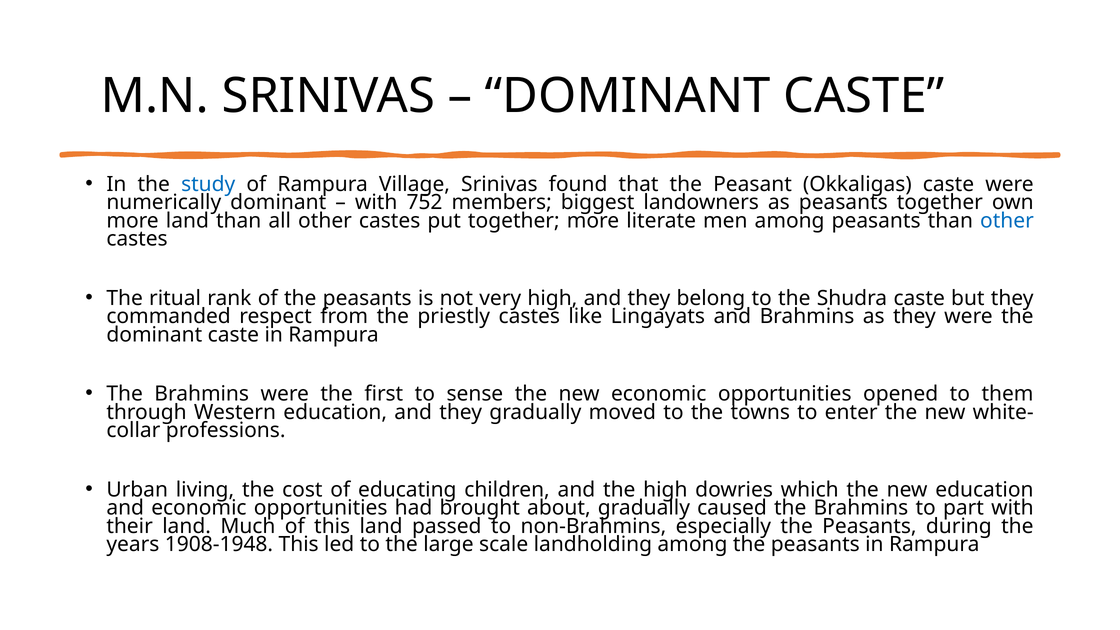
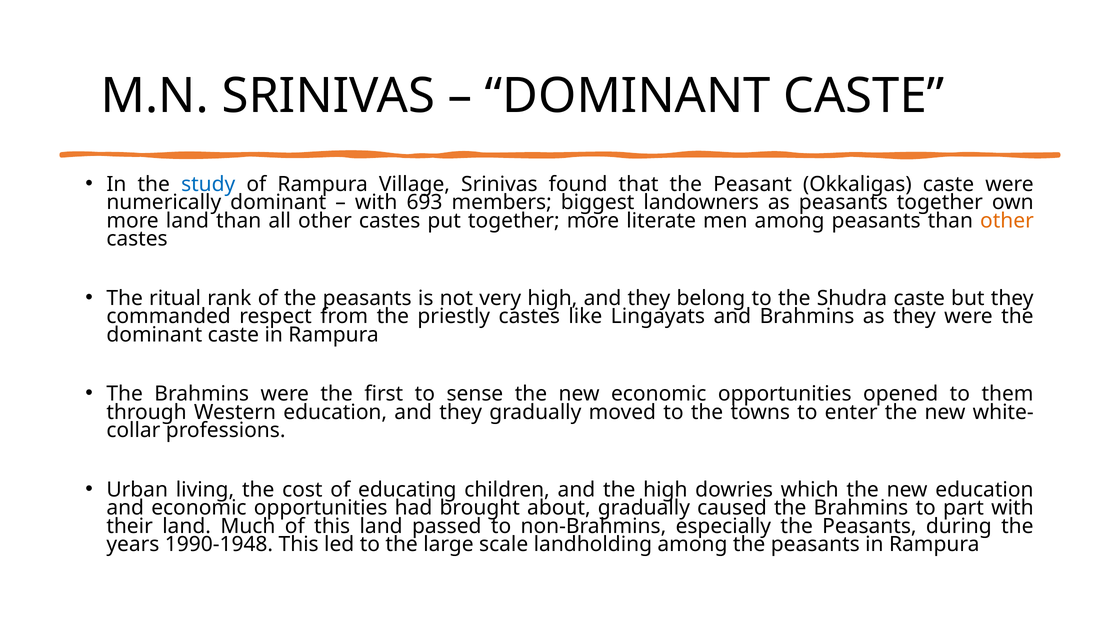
752: 752 -> 693 (425, 203)
other colour: blue -> orange (1007, 221)
1908-1948: 1908-1948 -> 1990-1948 (219, 544)
